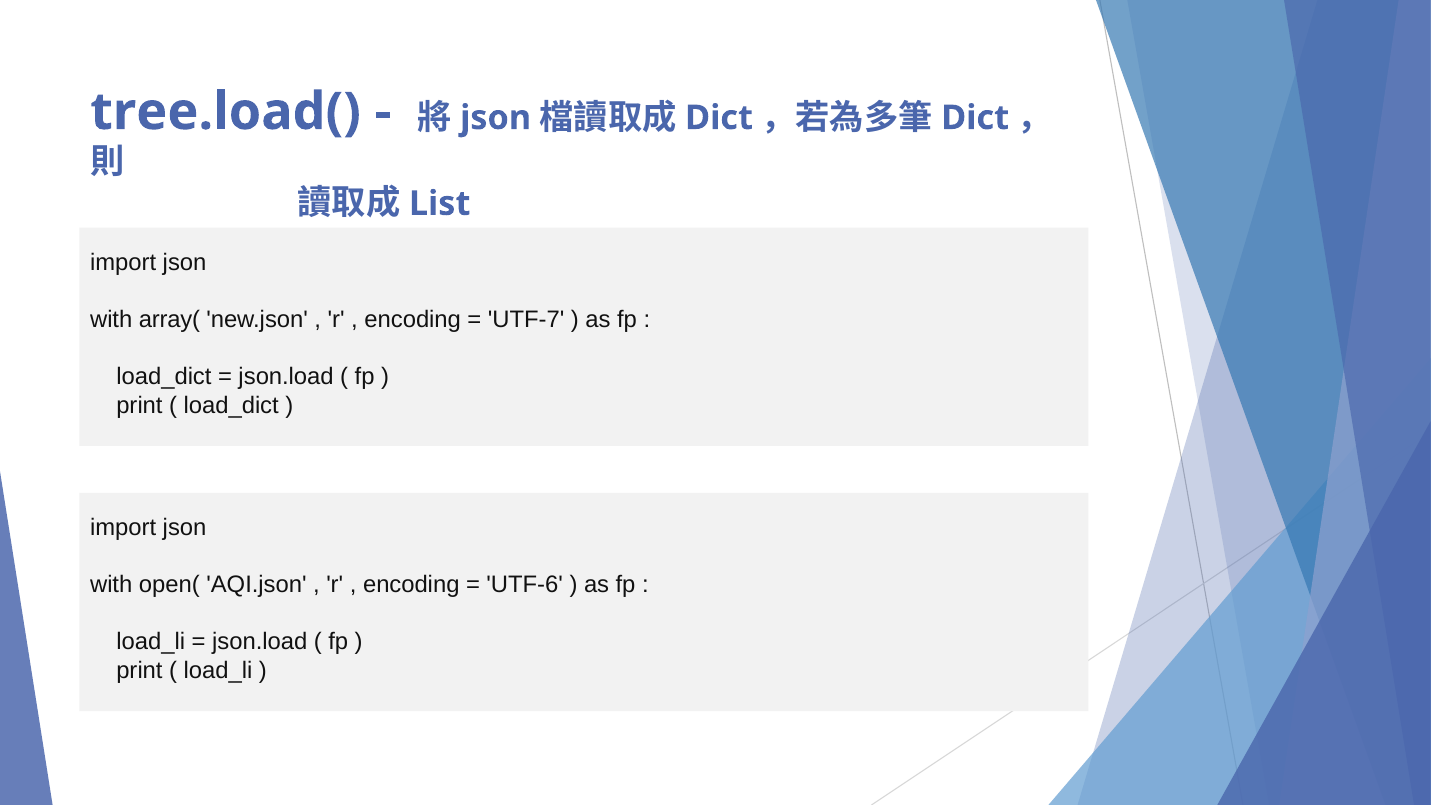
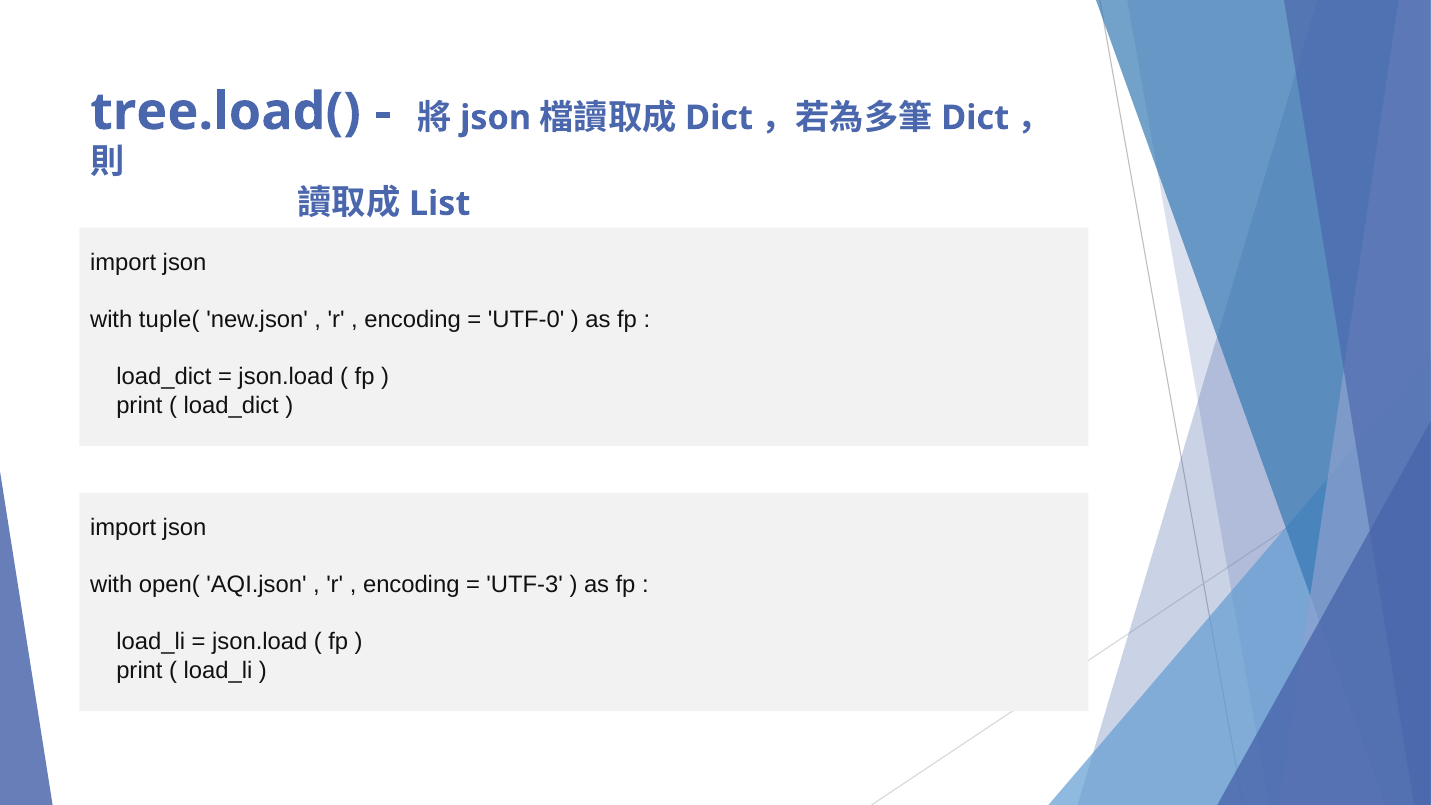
array(: array( -> tuple( (169, 319)
UTF-7: UTF-7 -> UTF-0 (526, 319)
UTF-6: UTF-6 -> UTF-3 (525, 585)
